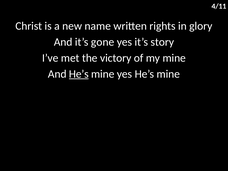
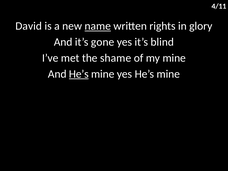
Christ: Christ -> David (29, 26)
name underline: none -> present (98, 26)
story: story -> blind (162, 42)
victory: victory -> shame (116, 58)
